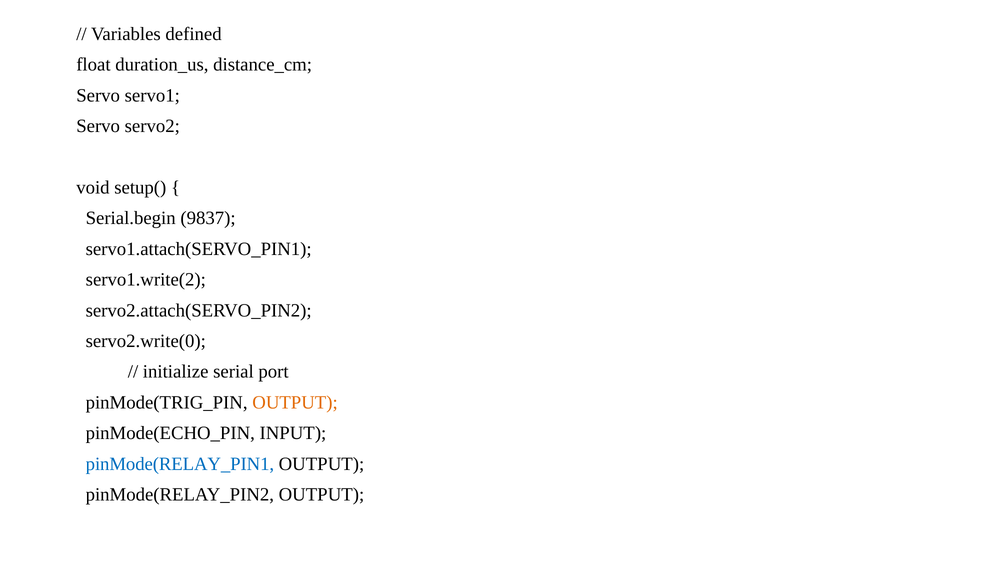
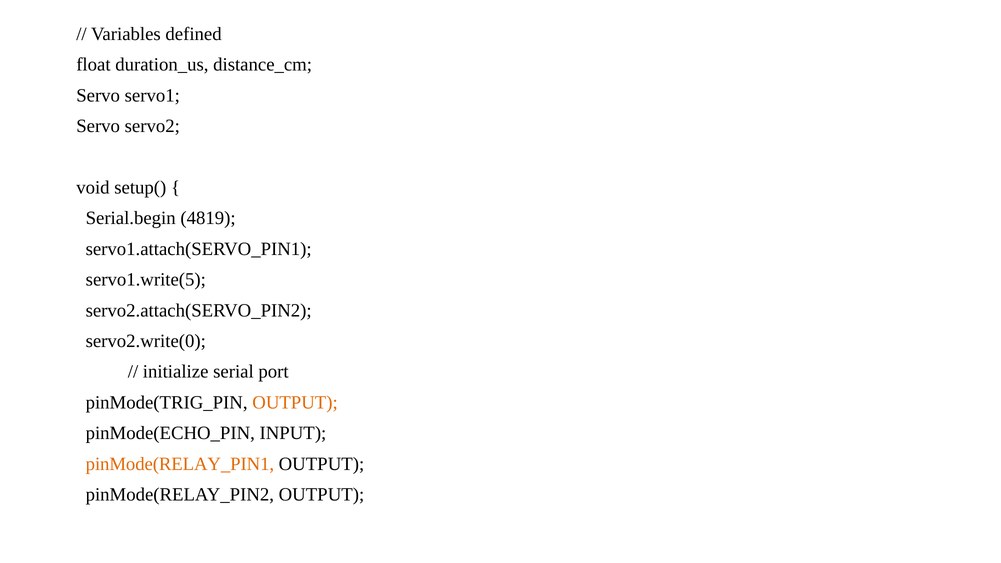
9837: 9837 -> 4819 (208, 218)
servo1.write(2: servo1.write(2 -> servo1.write(5 (146, 280)
pinMode(RELAY_PIN1 colour: blue -> orange (180, 464)
